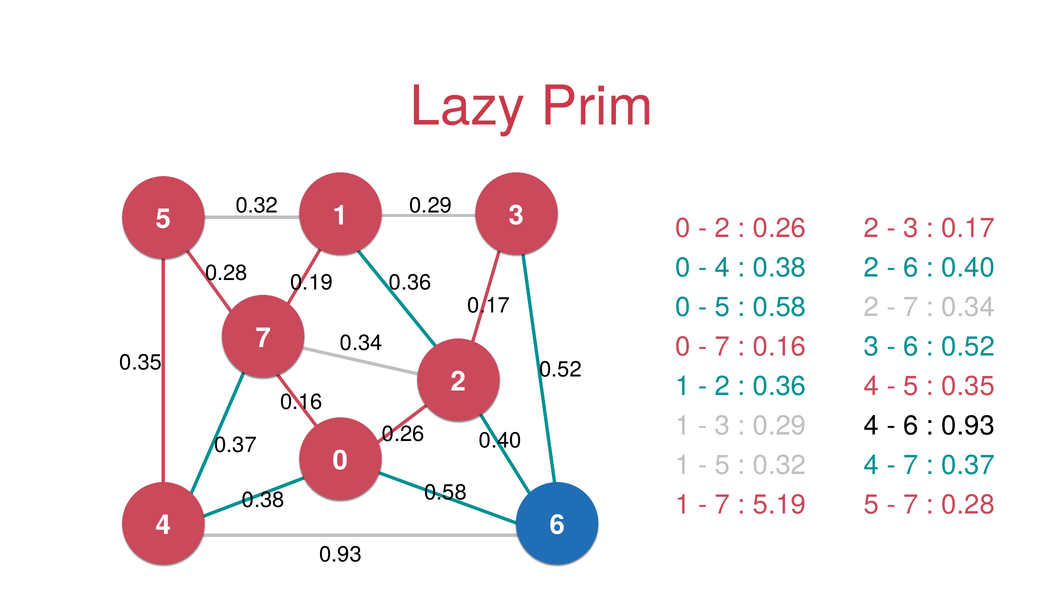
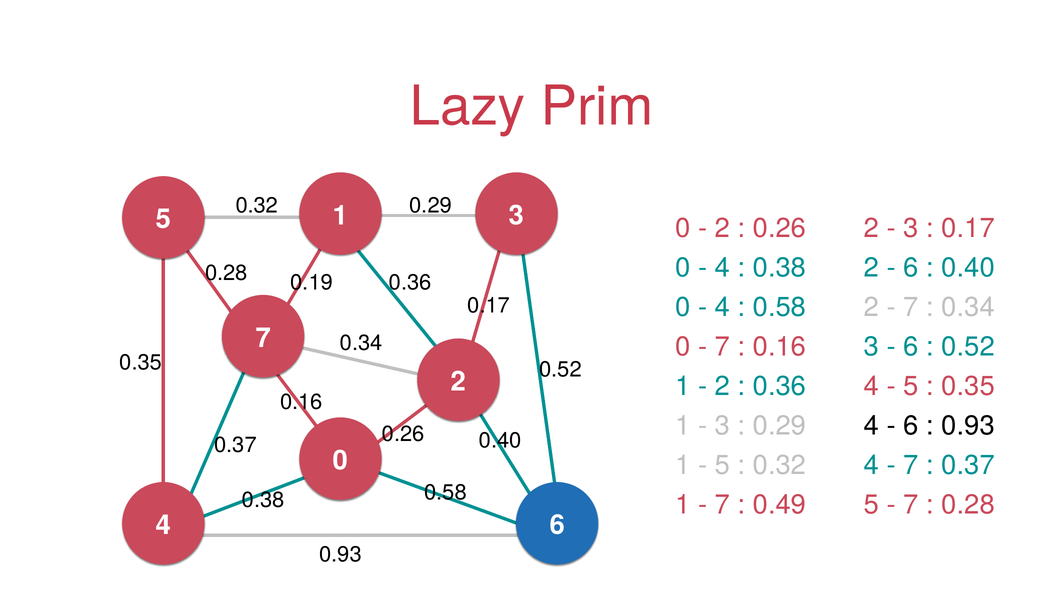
5: 5 -> 4 (722, 307)
5.19: 5.19 -> 0.49 (780, 504)
